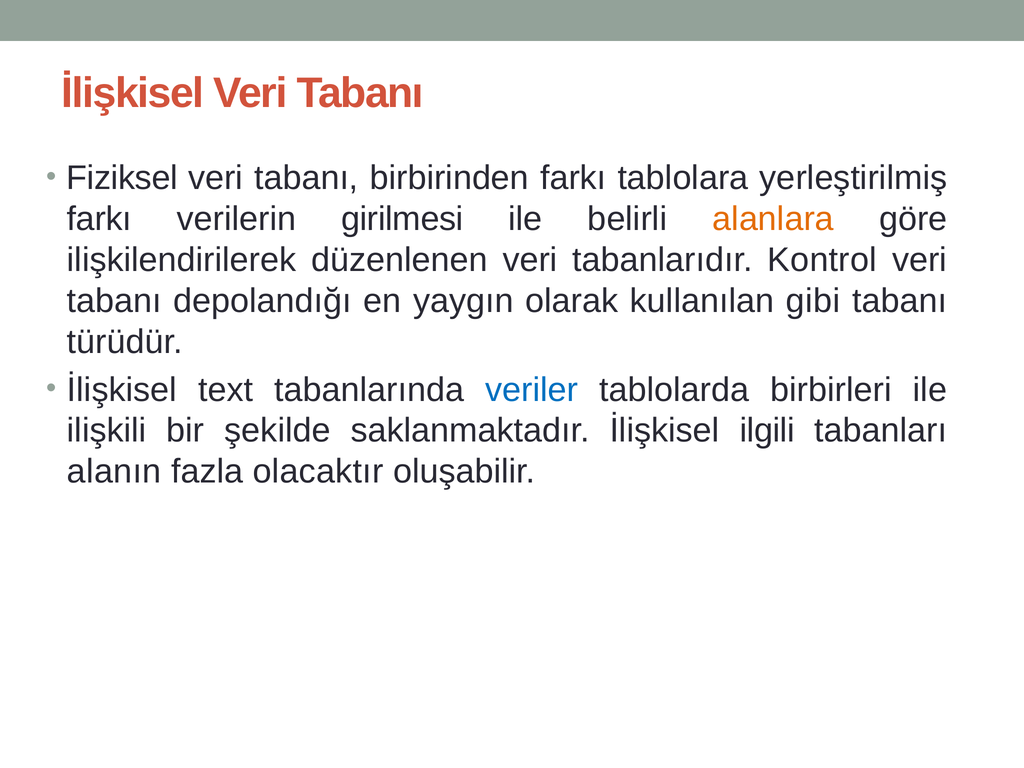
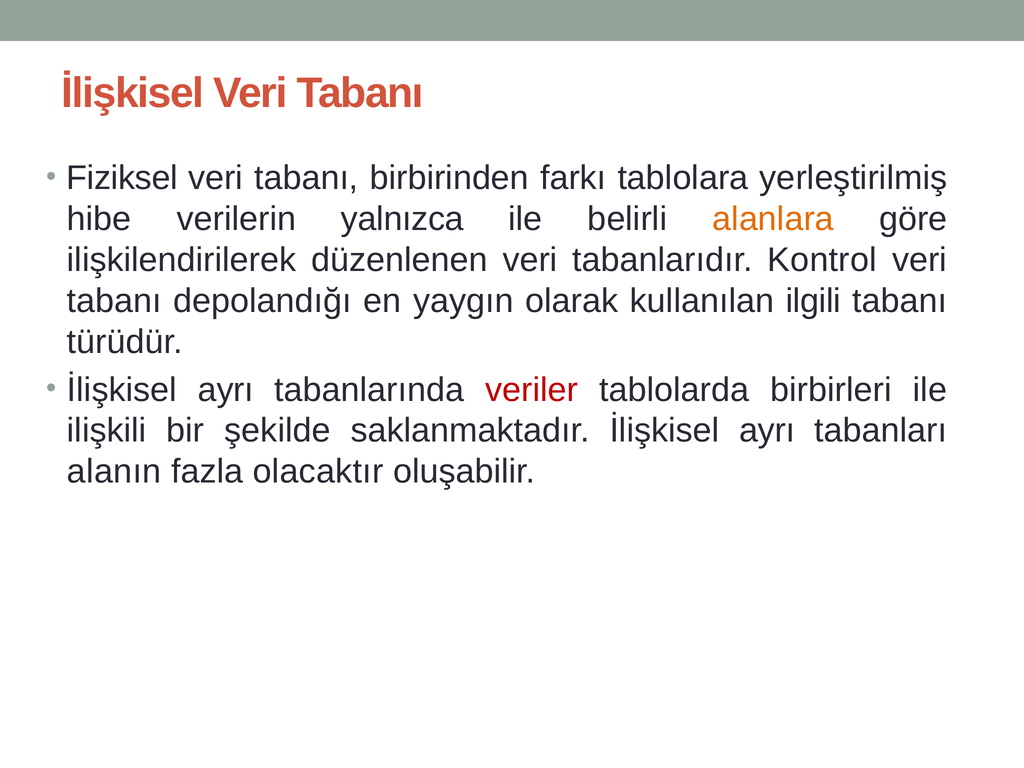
farkı: farkı -> hibe (99, 219)
girilmesi: girilmesi -> yalnızca (402, 219)
gibi: gibi -> ilgili (813, 301)
text: text -> ayrı (226, 390)
veriler colour: blue -> red (532, 390)
saklanmaktadır İlişkisel ilgili: ilgili -> ayrı (767, 431)
